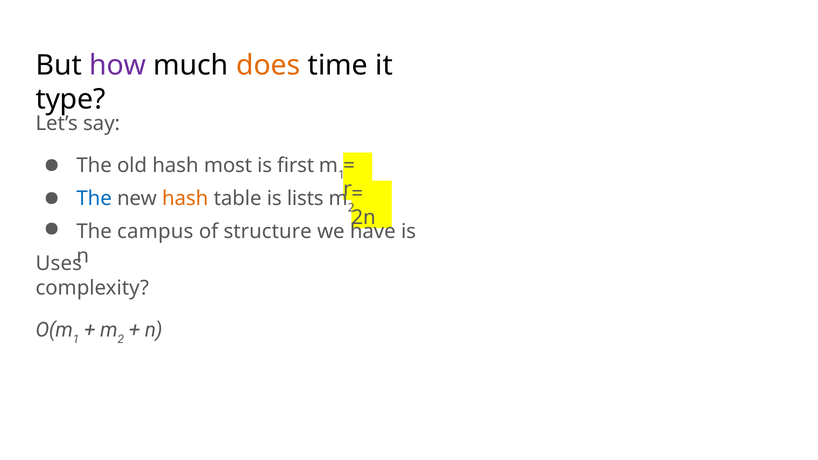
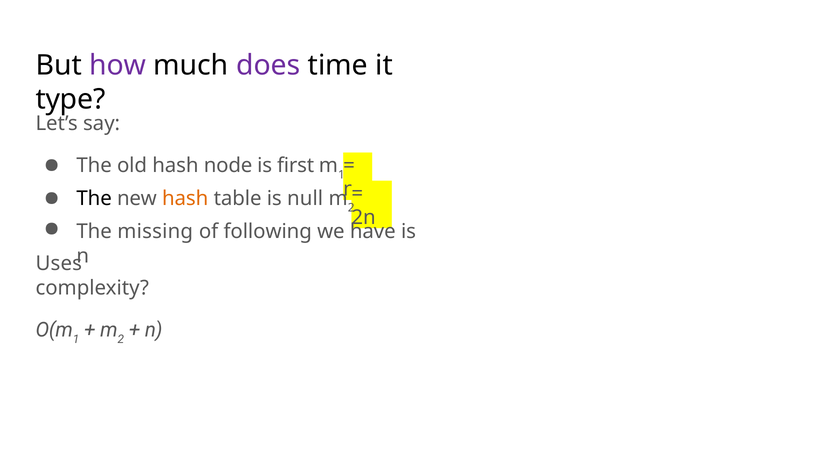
does colour: orange -> purple (268, 66)
most: most -> node (228, 165)
The colour: blue -> black (94, 198)
lists: lists -> null (305, 198)
campus: campus -> missing (155, 232)
structure: structure -> following (268, 232)
